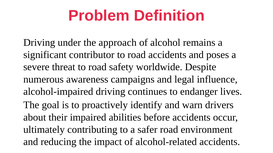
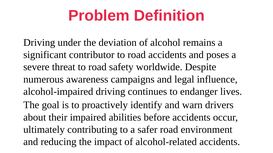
approach: approach -> deviation (118, 43)
